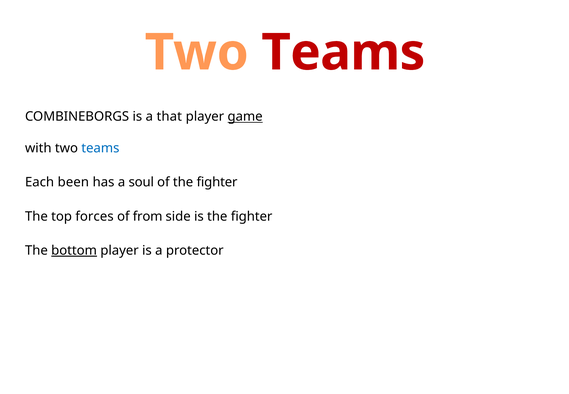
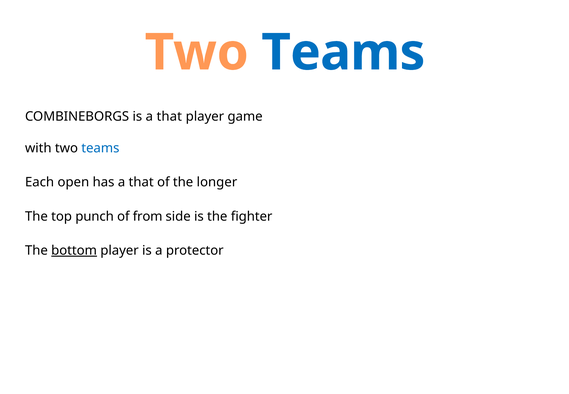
Teams colour: red -> blue (343, 53)
game underline: present -> none (245, 117)
been: been -> open (73, 182)
has a soul: soul -> that (141, 182)
of the fighter: fighter -> longer (217, 182)
forces: forces -> punch (95, 216)
